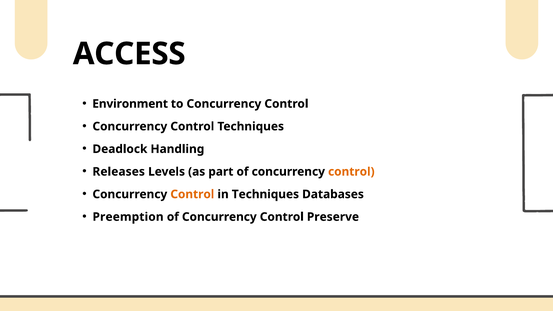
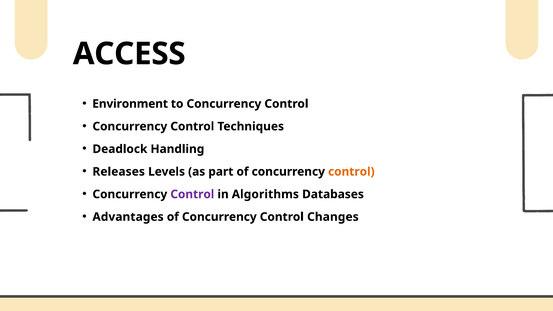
Control colour: orange -> purple (192, 194)
in Techniques: Techniques -> Algorithms (265, 194)
Preemption: Preemption -> Advantages (128, 217)
Preserve: Preserve -> Changes (333, 217)
